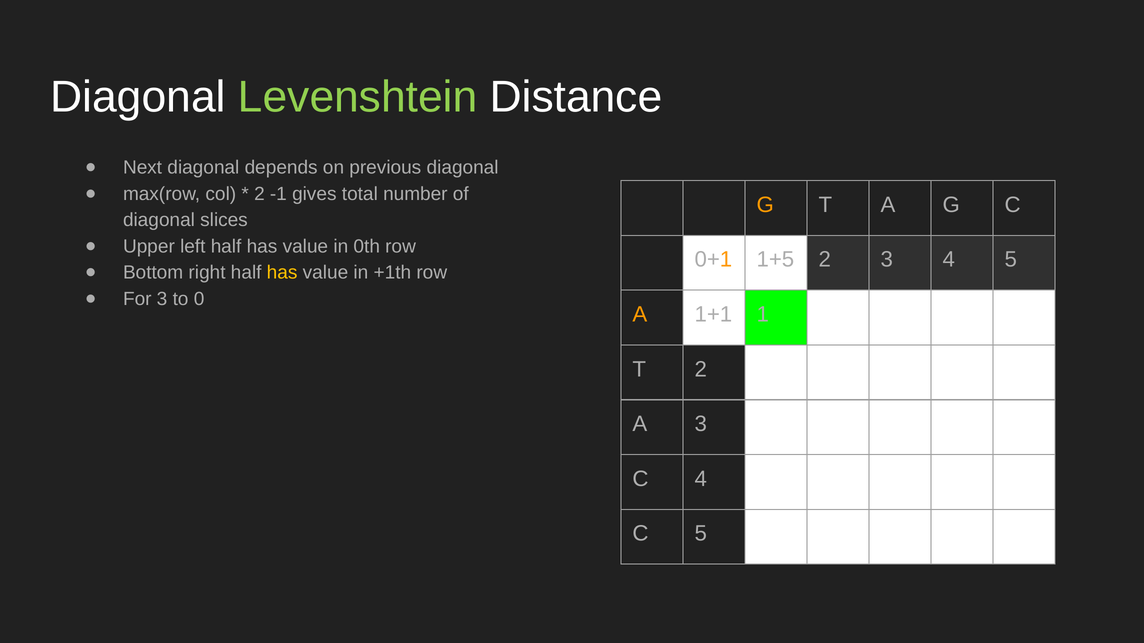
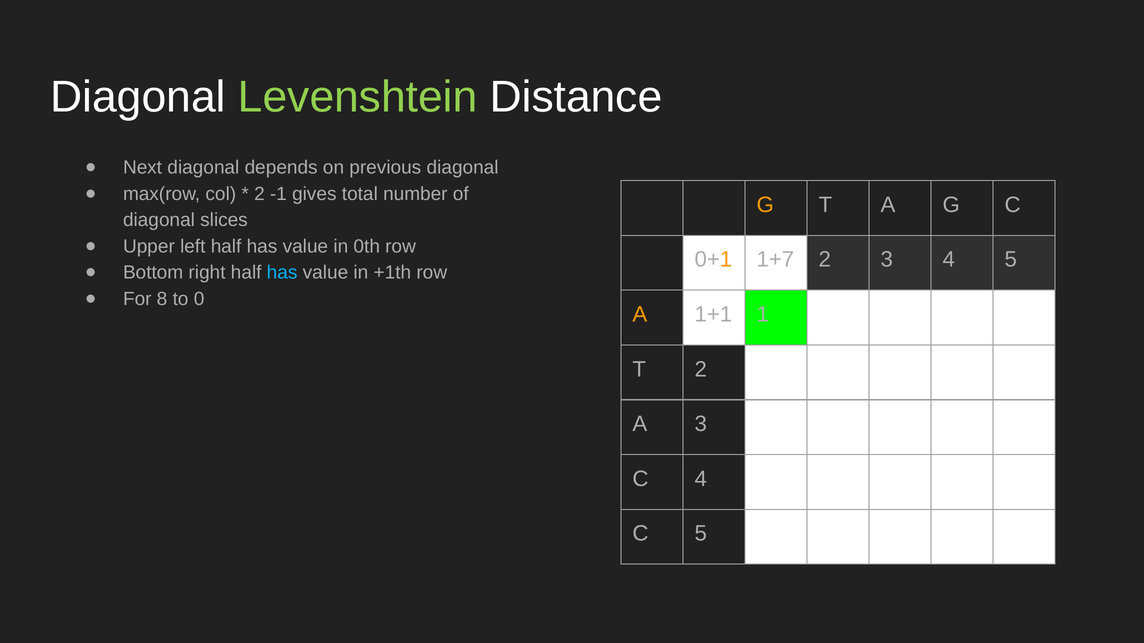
1+5: 1+5 -> 1+7 (775, 260)
has colour: yellow -> light blue (282, 273)
For 3: 3 -> 8 (162, 299)
